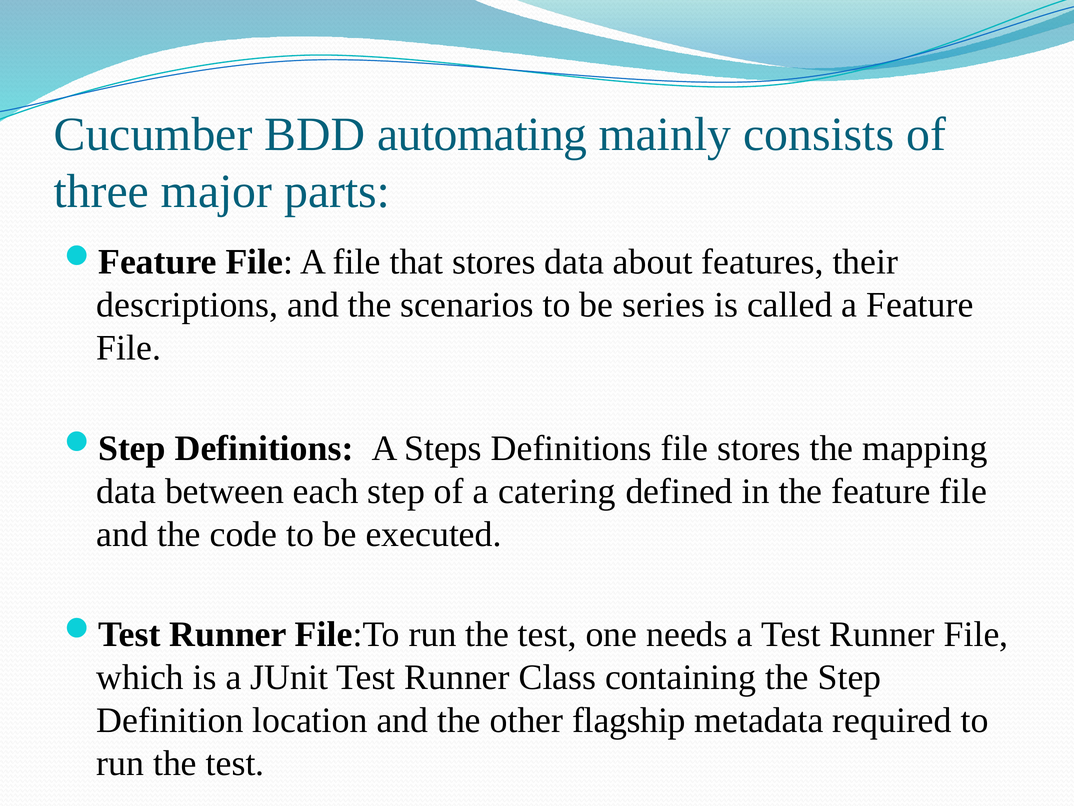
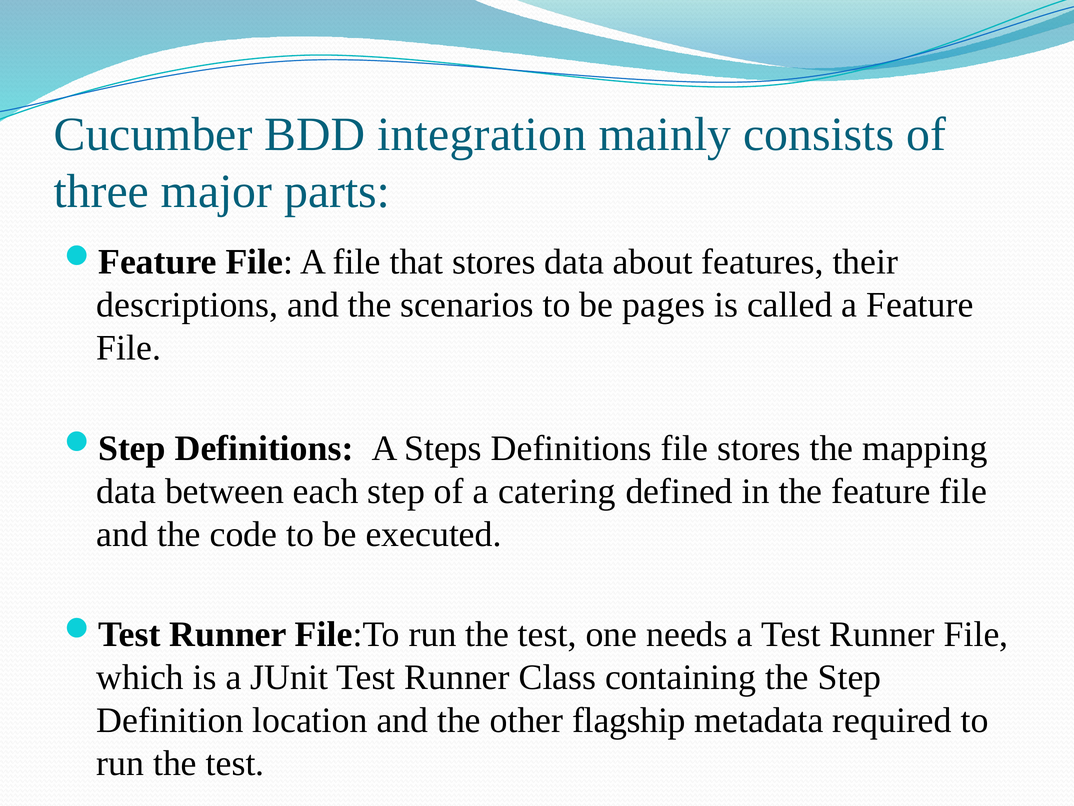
automating: automating -> integration (482, 134)
series: series -> pages (664, 305)
